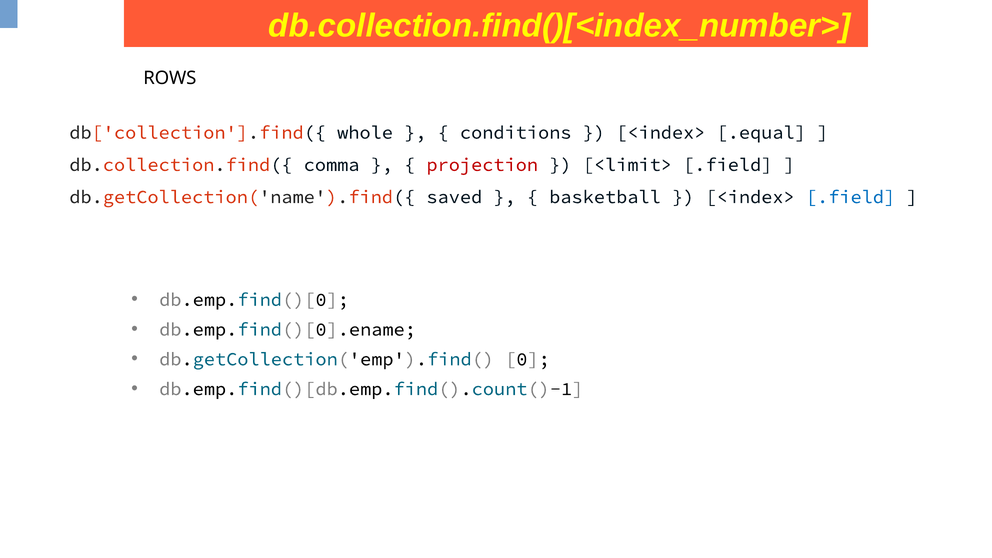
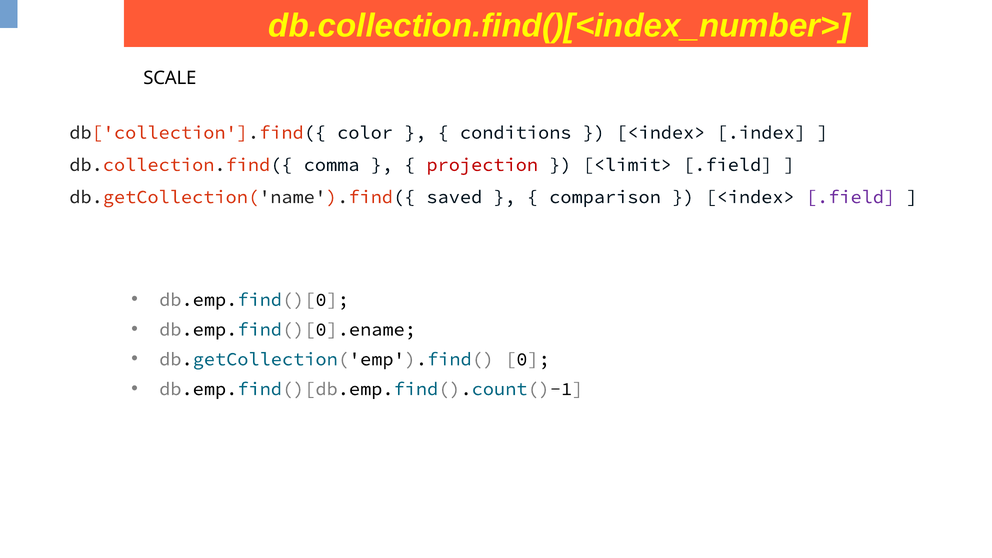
ROWS: ROWS -> SCALE (170, 78)
whole: whole -> color (365, 133)
.equal: .equal -> .index (761, 133)
basketball: basketball -> comparison (605, 197)
.field colour: blue -> purple (851, 197)
